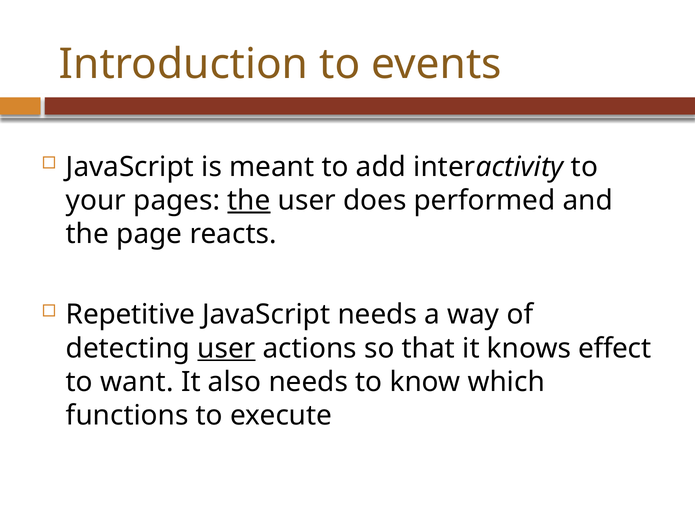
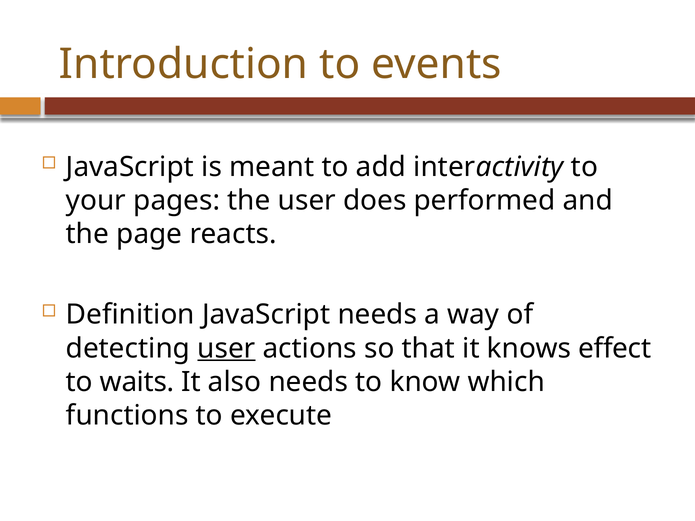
the underline: present -> none (249, 201)
Repetitive: Repetitive -> Definition (130, 315)
want: want -> waits (137, 382)
